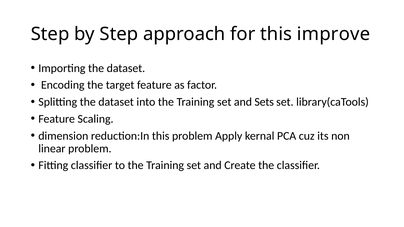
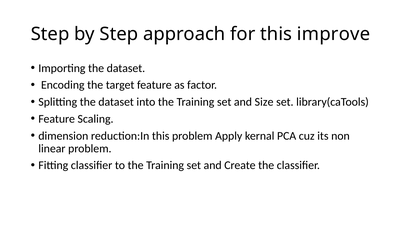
Sets: Sets -> Size (264, 102)
